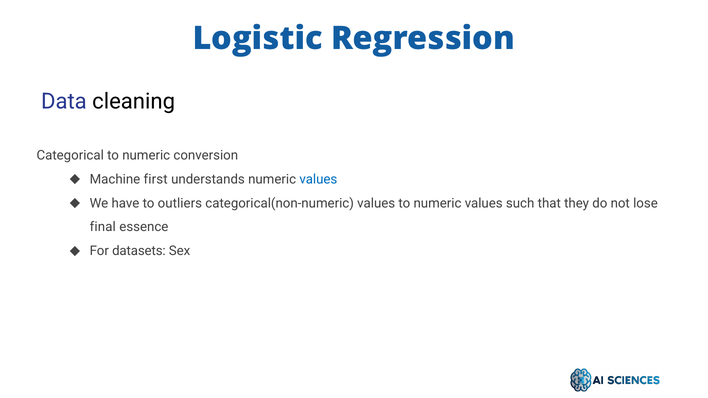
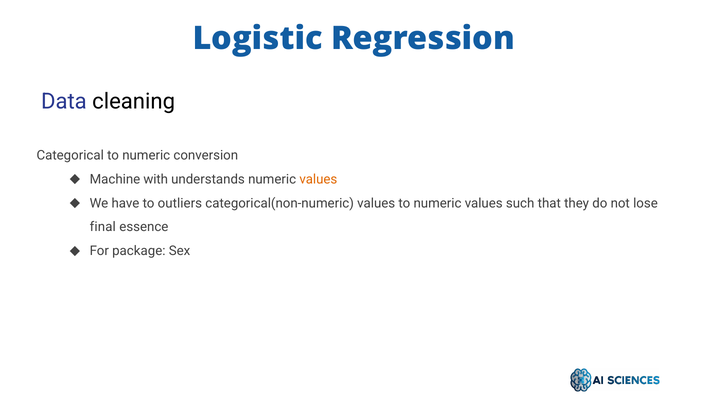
first: first -> with (156, 179)
values colour: blue -> orange (318, 179)
datasets: datasets -> package (139, 251)
